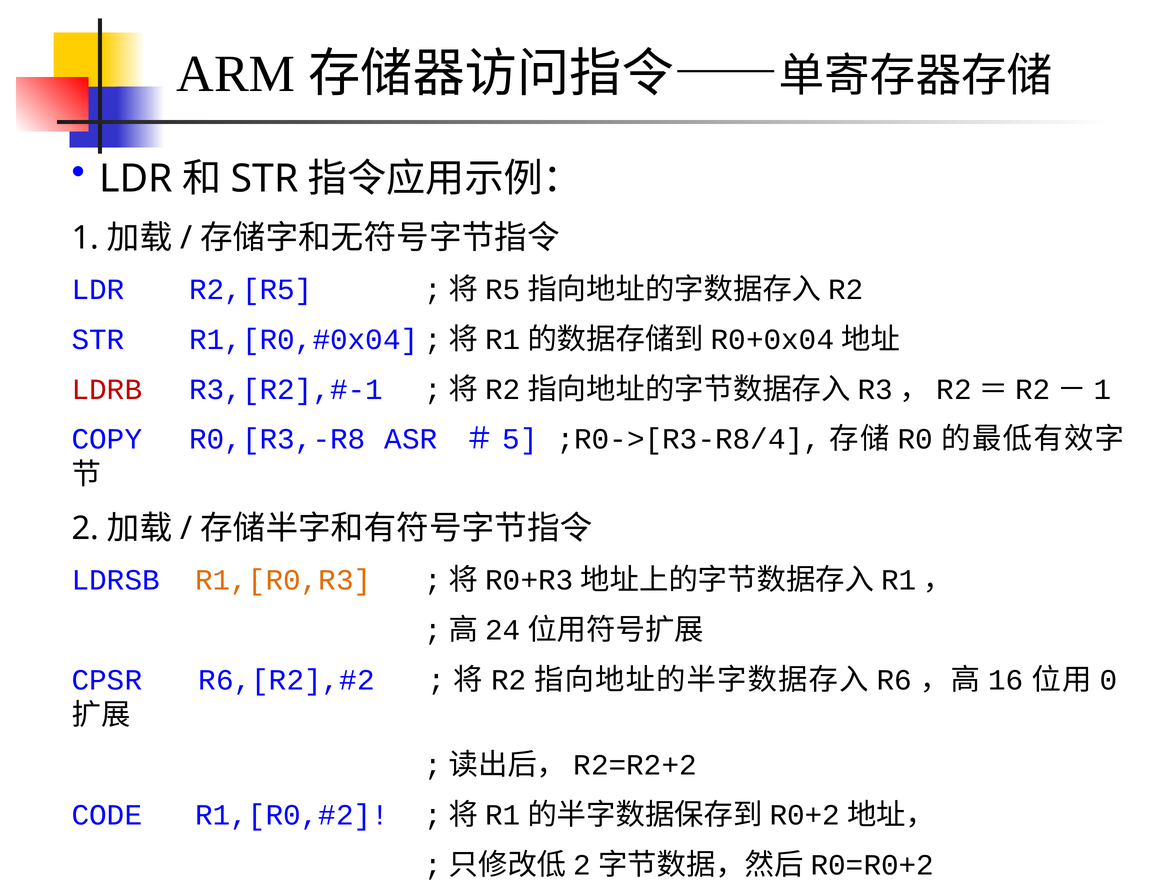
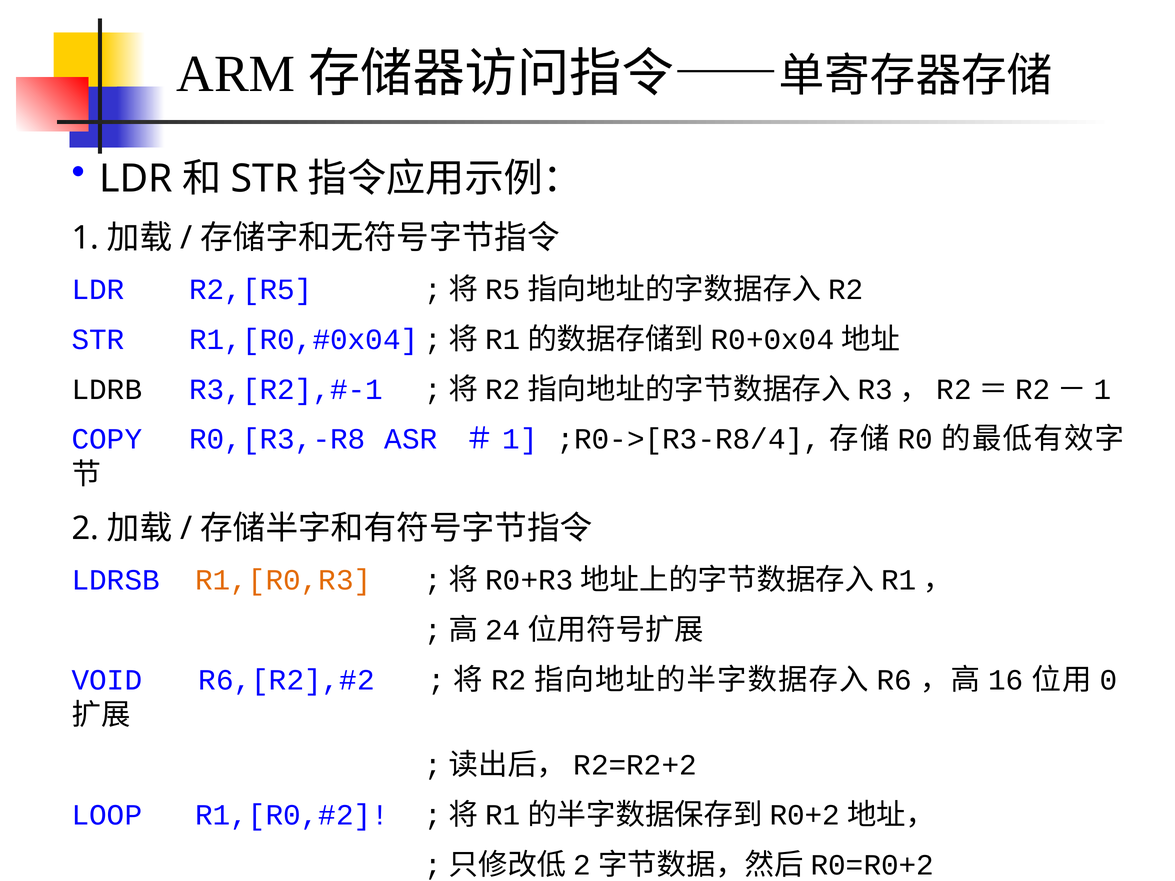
LDRB colour: red -> black (107, 389)
5: 5 -> 1 (520, 439)
CPSR: CPSR -> VOID (107, 680)
CODE: CODE -> LOOP (107, 815)
